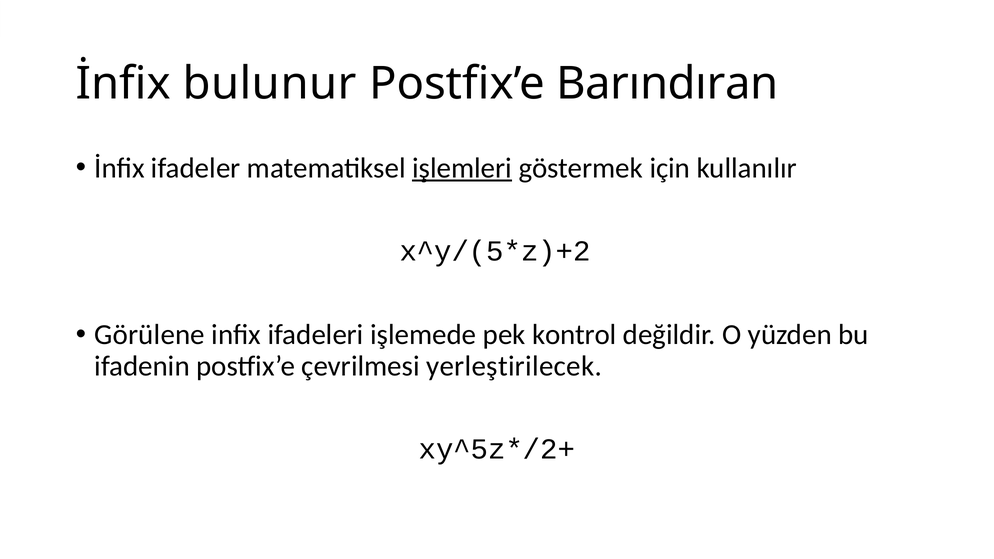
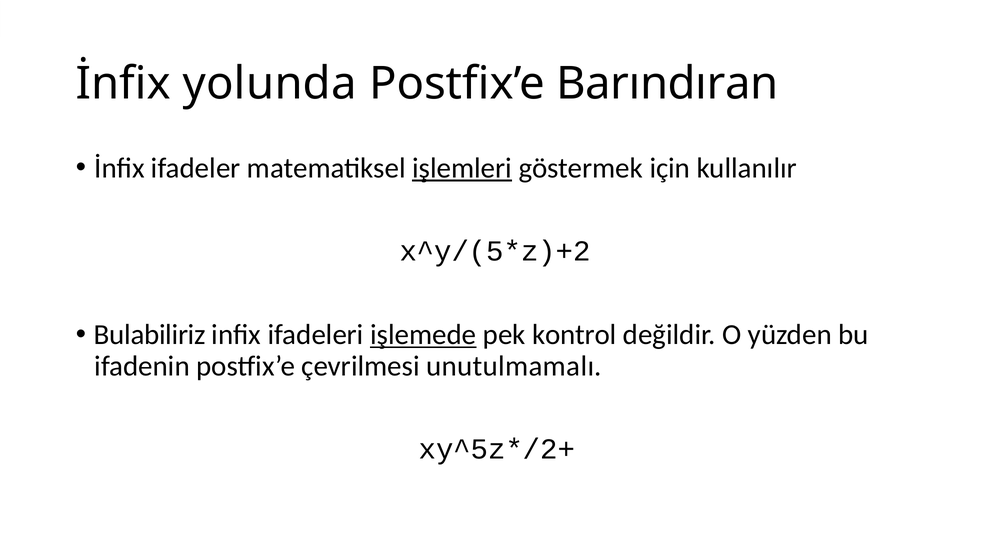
bulunur: bulunur -> yolunda (270, 83)
Görülene: Görülene -> Bulabiliriz (150, 335)
işlemede underline: none -> present (423, 335)
yerleştirilecek: yerleştirilecek -> unutulmamalı (514, 366)
